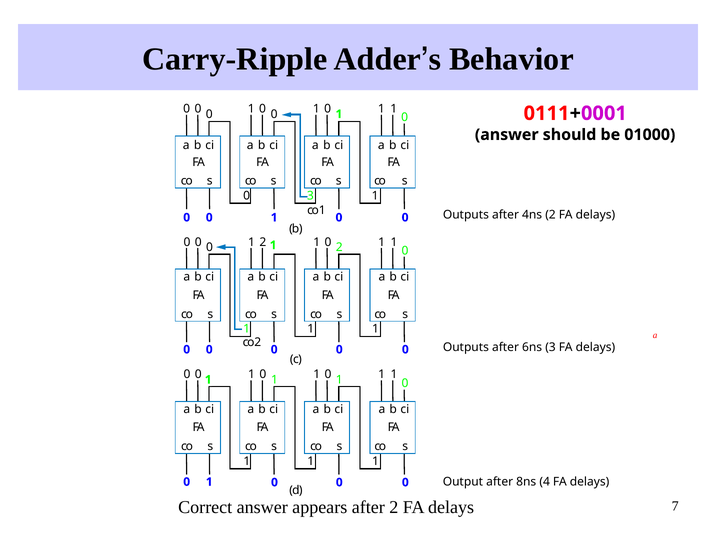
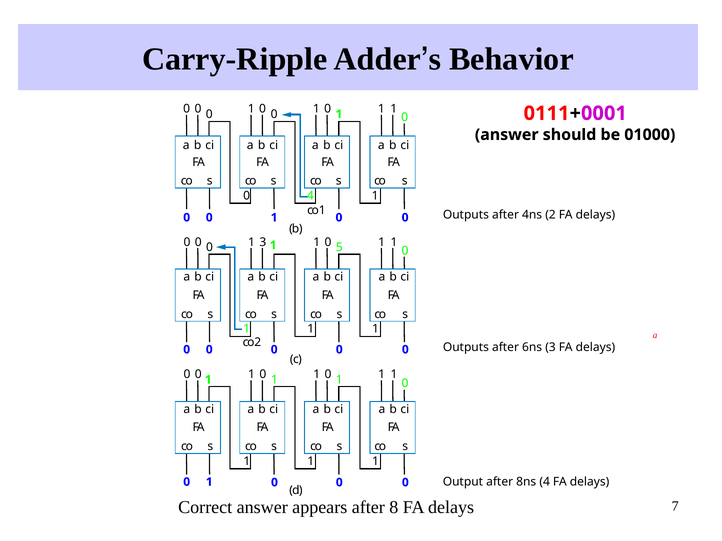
0 3: 3 -> 4 (310, 196)
1 2: 2 -> 3 (263, 242)
0 2: 2 -> 5 (339, 247)
after 2: 2 -> 8 (394, 508)
